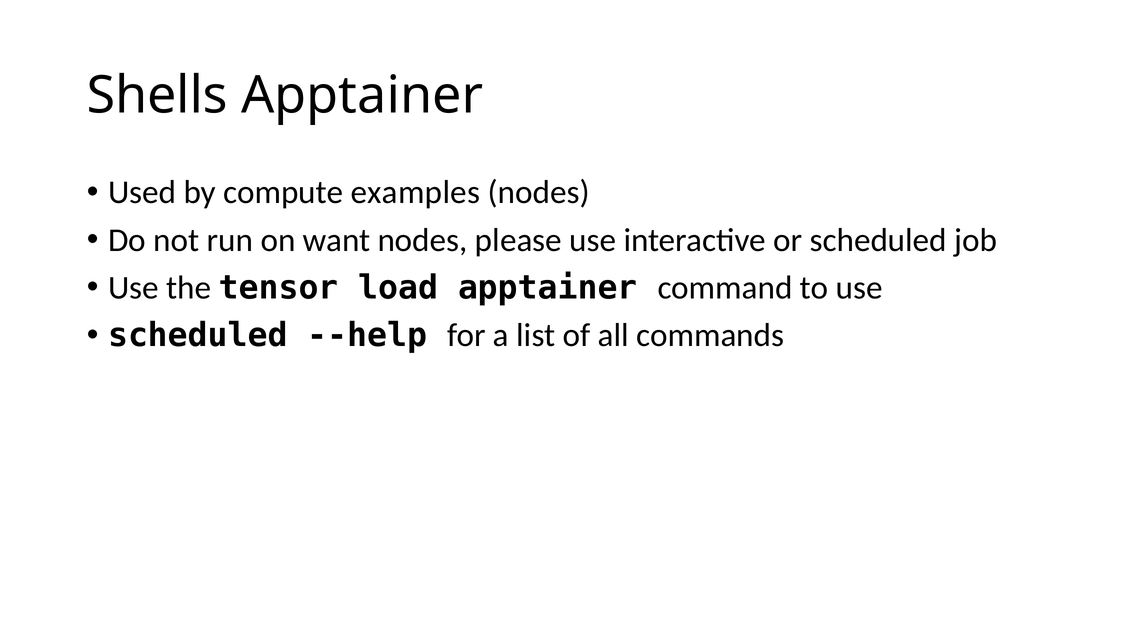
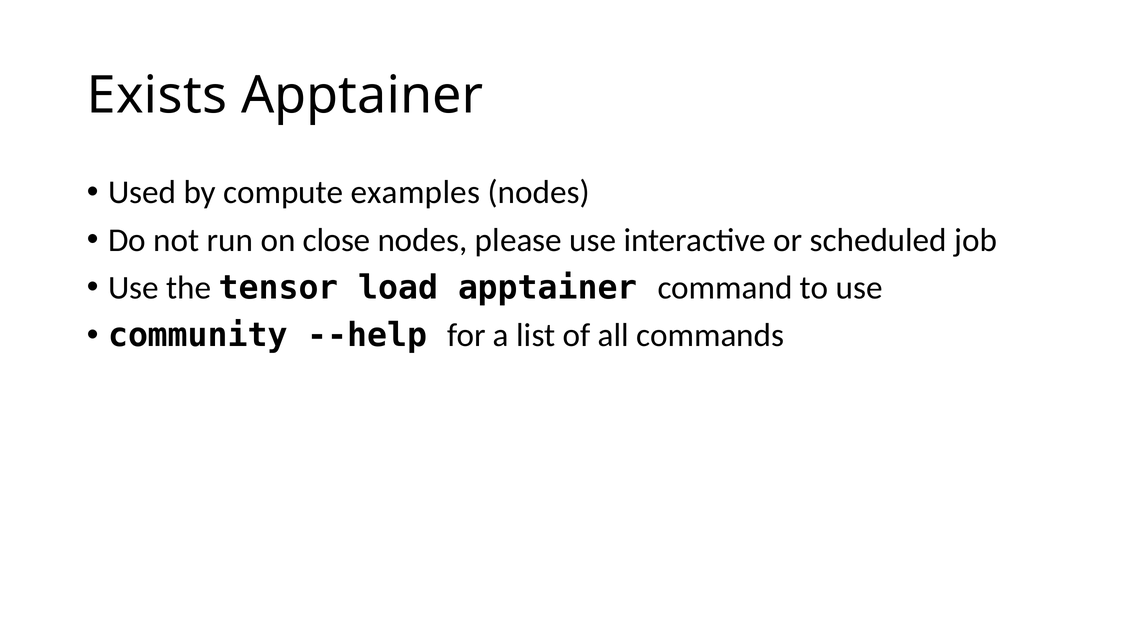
Shells: Shells -> Exists (157, 96)
want: want -> close (337, 240)
scheduled: scheduled -> community (198, 336)
